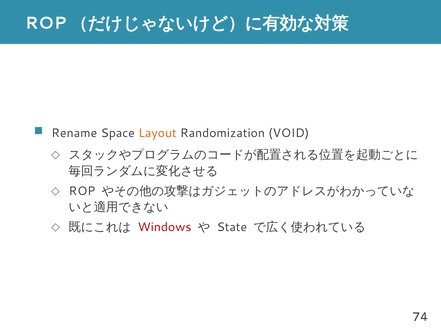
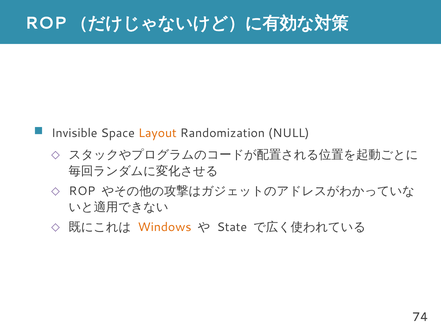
Rename: Rename -> Invisible (74, 133)
VOID: VOID -> NULL (289, 133)
Windows colour: red -> orange (165, 227)
